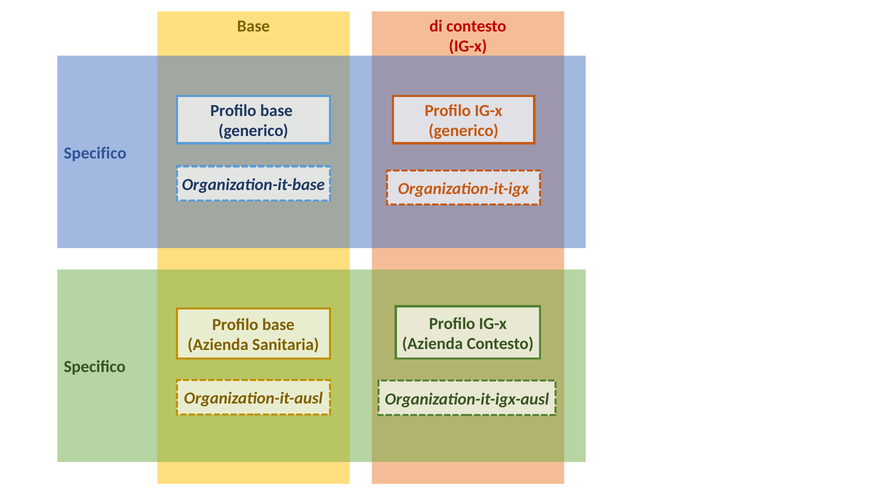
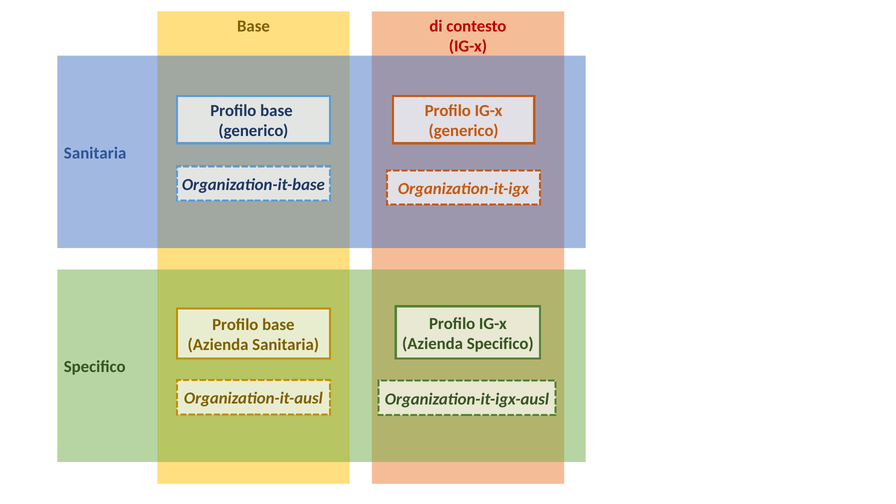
Specifico: Specifico -> Sanitaria (95, 153)
Azienda Contesto: Contesto -> Specifico (500, 344)
